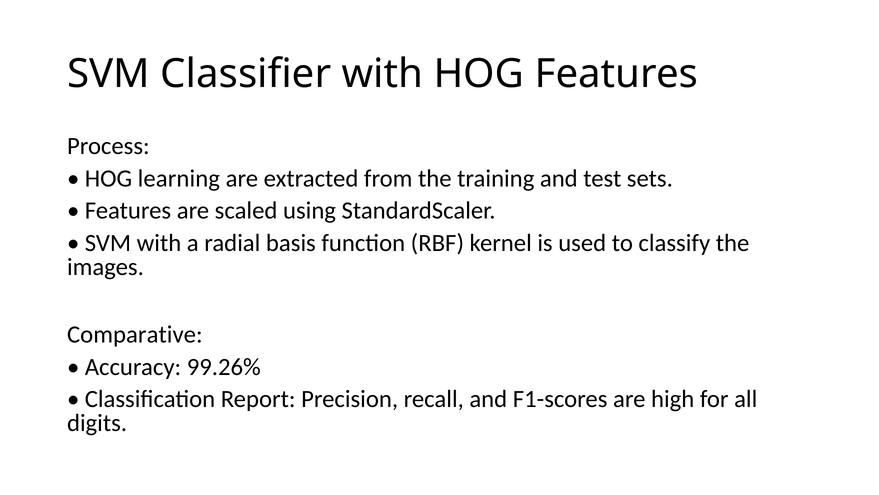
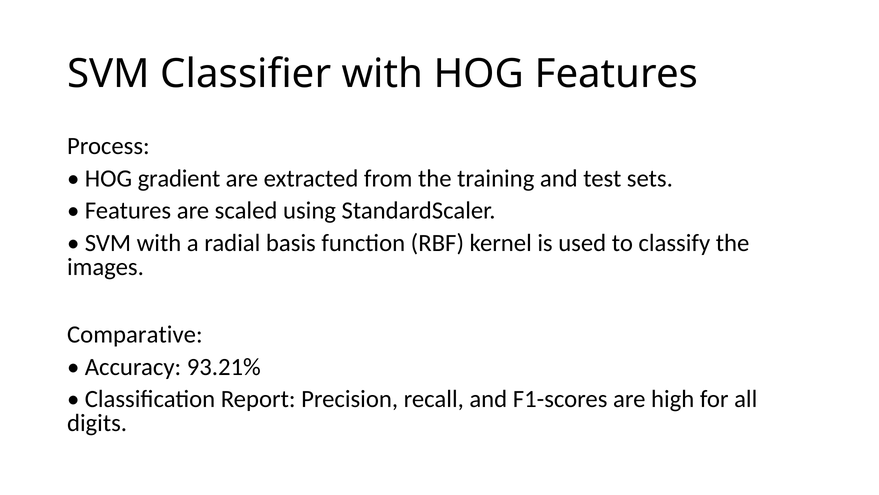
learning: learning -> gradient (179, 178)
99.26%: 99.26% -> 93.21% (224, 366)
